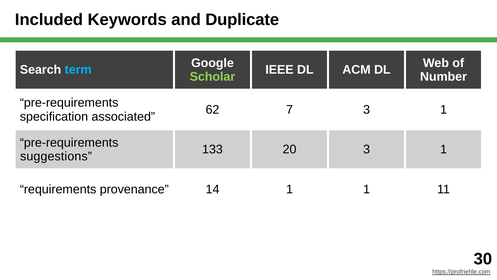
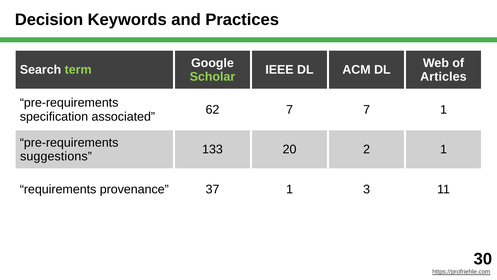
Included: Included -> Decision (49, 20)
Duplicate: Duplicate -> Practices (242, 20)
term colour: light blue -> light green (78, 70)
Number: Number -> Articles (443, 77)
7 3: 3 -> 7 (367, 110)
20 3: 3 -> 2 (367, 149)
14: 14 -> 37 (213, 189)
1 1: 1 -> 3 (367, 189)
